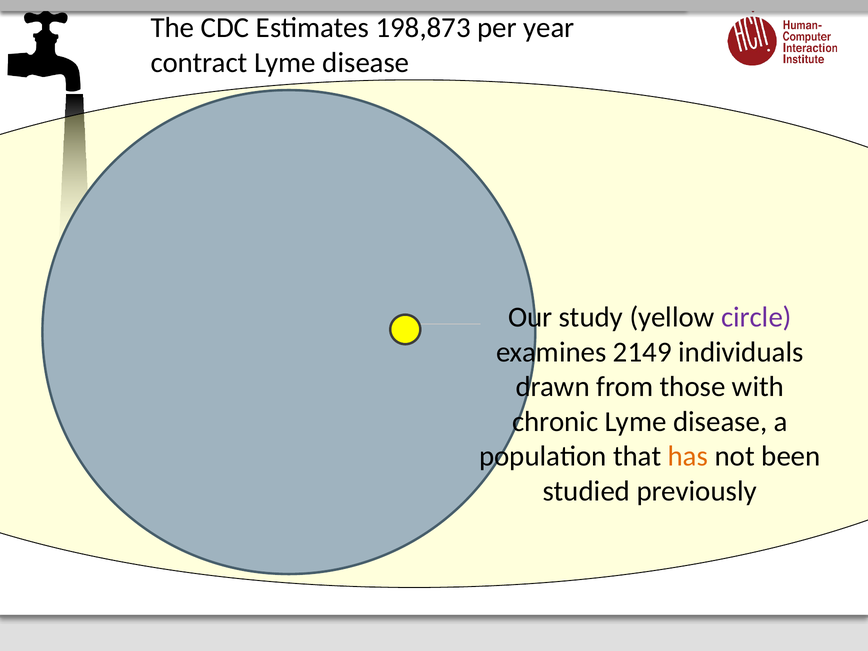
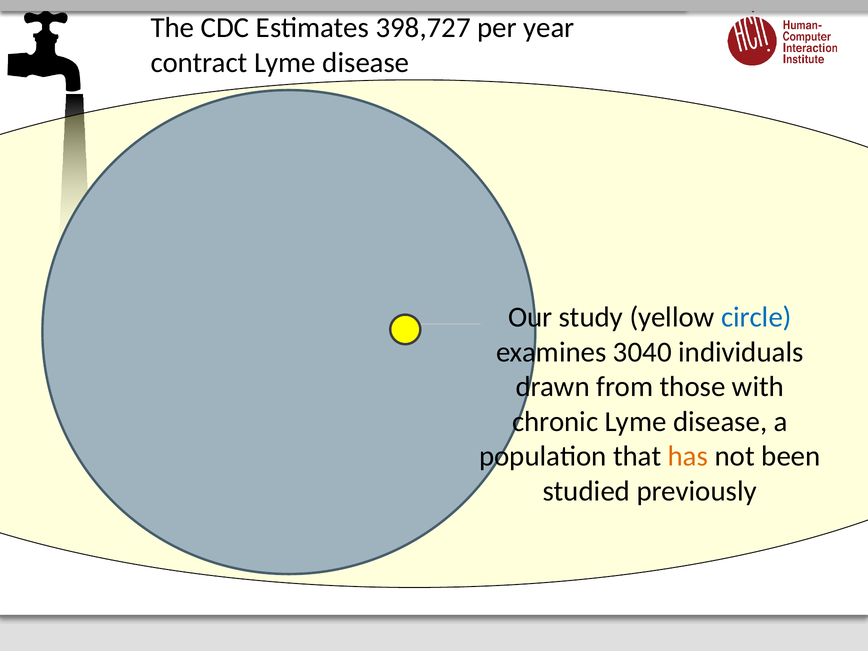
198,873: 198,873 -> 398,727 (423, 28)
circle colour: purple -> blue (756, 317)
2149: 2149 -> 3040 (642, 352)
